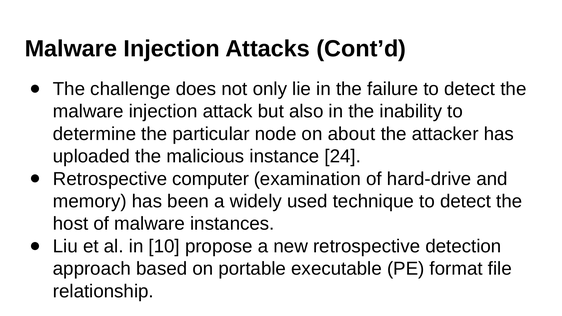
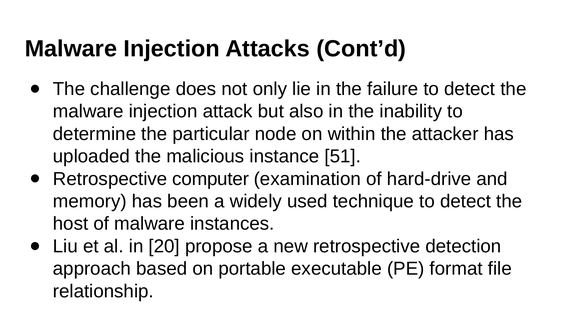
about: about -> within (352, 134)
24: 24 -> 51 (343, 156)
10: 10 -> 20 (164, 246)
